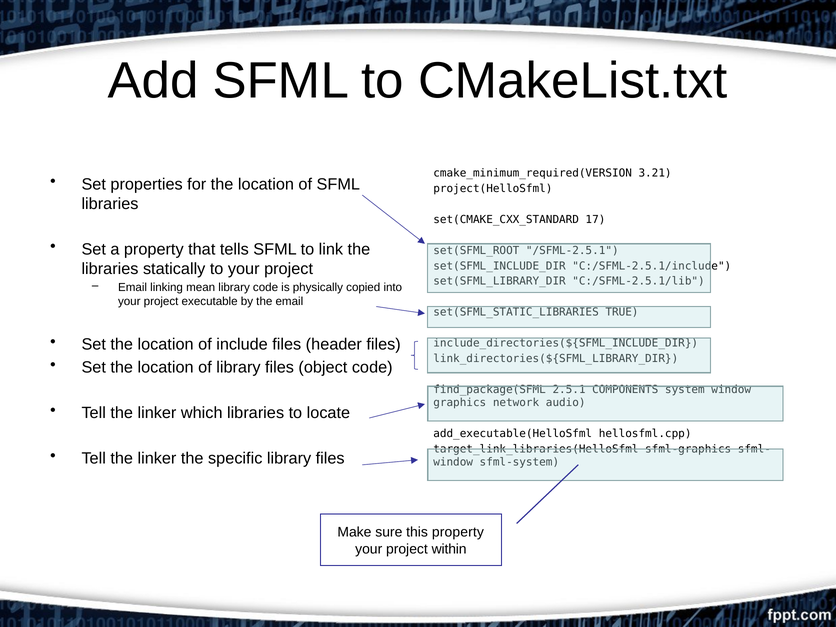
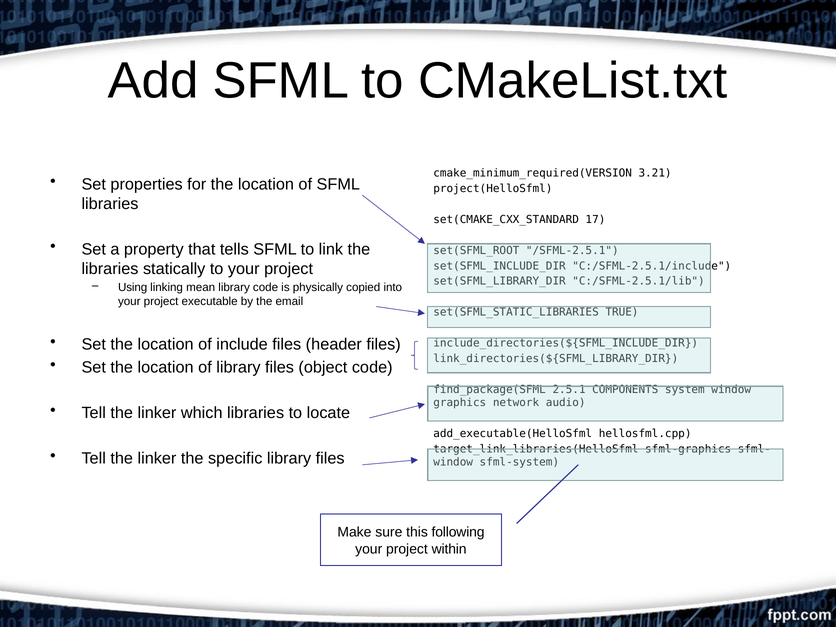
Email: Email -> Using (133, 287)
this property: property -> following (458, 532)
